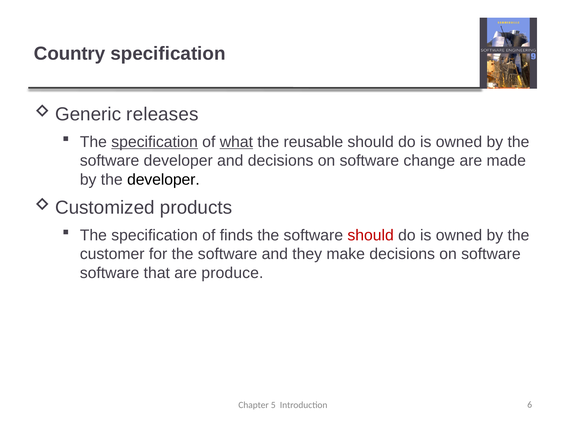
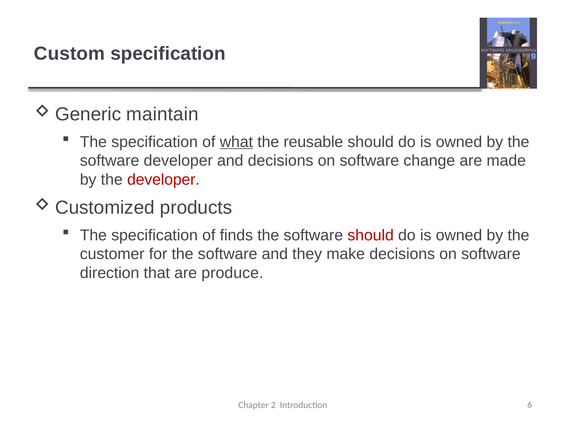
Country: Country -> Custom (69, 54)
releases: releases -> maintain (162, 114)
specification underline: present -> none (155, 142)
developer colour: black -> red (163, 180)
software: software -> direction (110, 273)
5: 5 -> 2 (273, 405)
